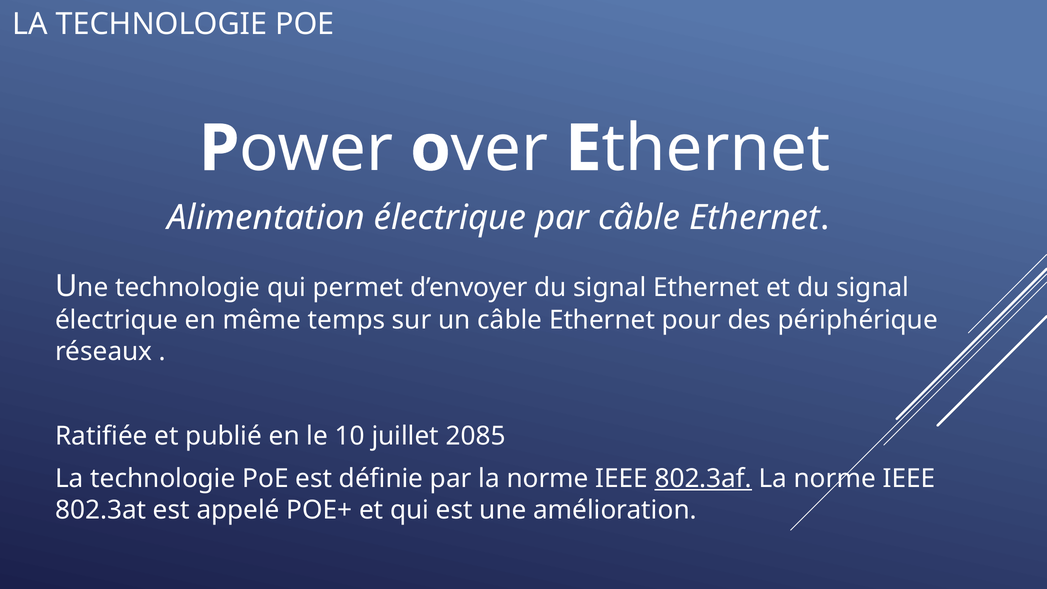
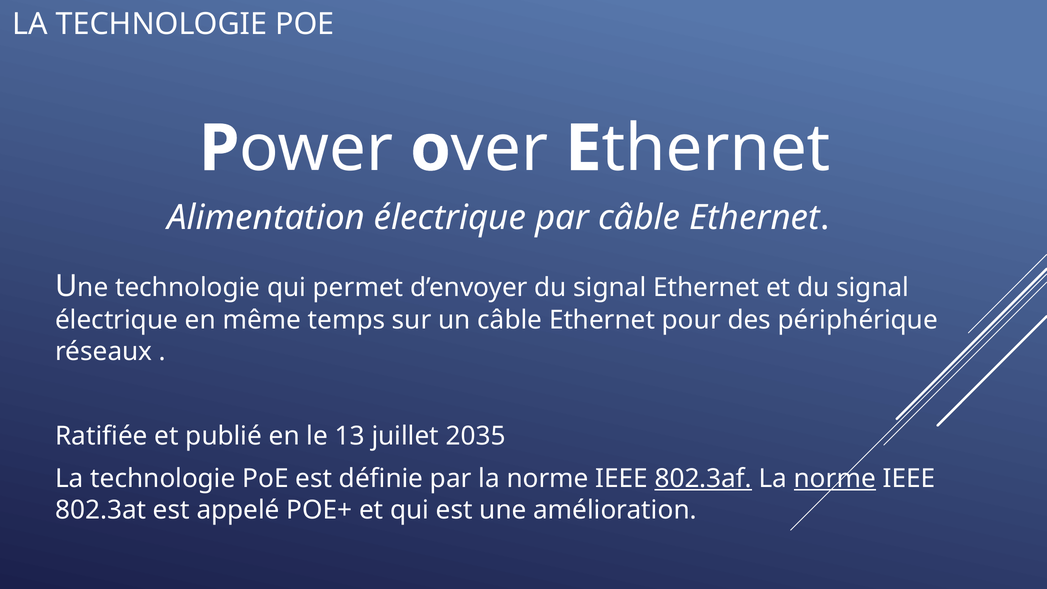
10: 10 -> 13 (350, 436)
2085: 2085 -> 2035 (476, 436)
norme underline: none -> present (835, 478)
